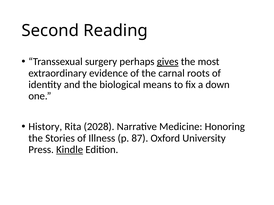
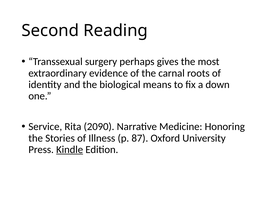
gives underline: present -> none (168, 62)
History: History -> Service (45, 127)
2028: 2028 -> 2090 (99, 127)
